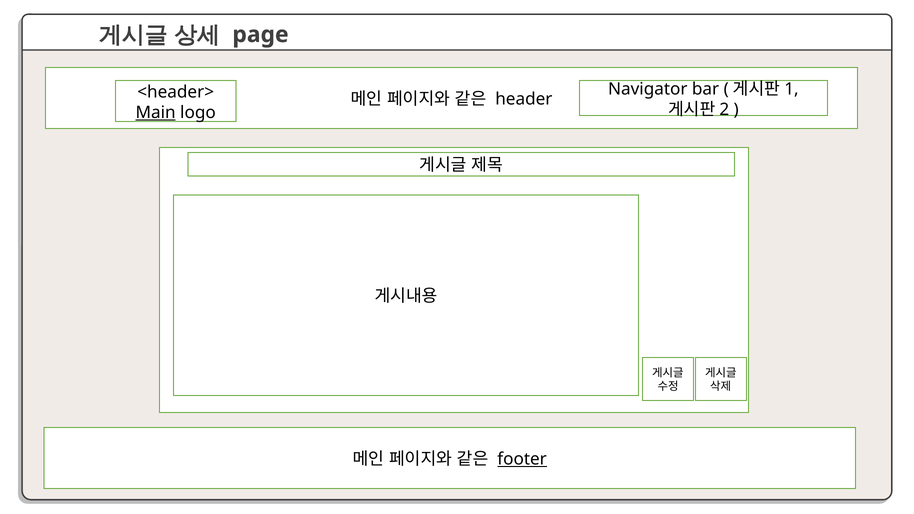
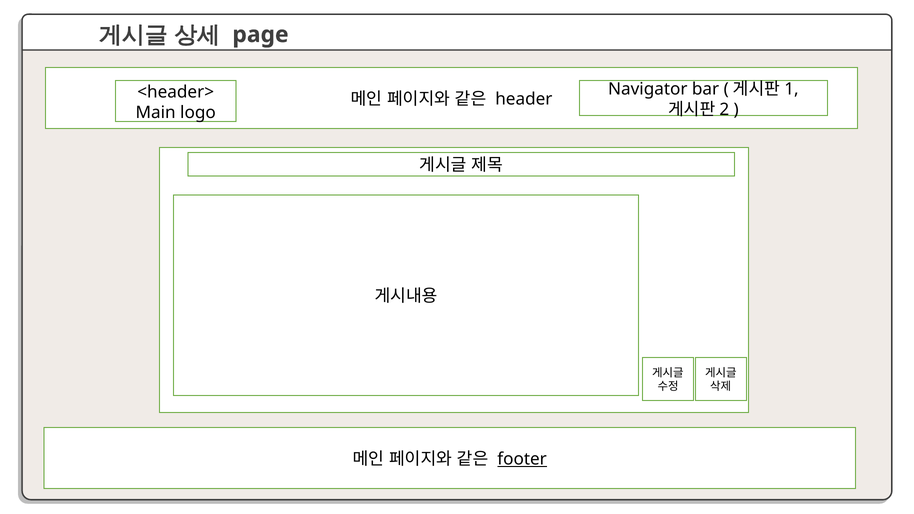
Main underline: present -> none (156, 113)
